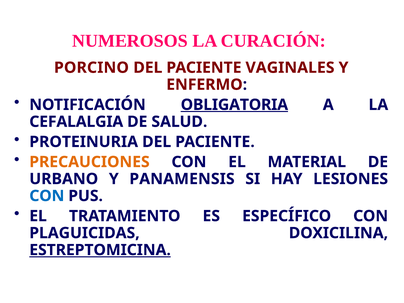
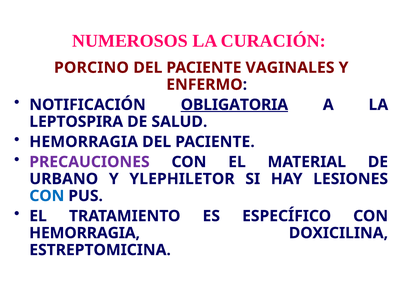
CEFALALGIA: CEFALALGIA -> LEPTOSPIRA (76, 122)
PROTEINURIA: PROTEINURIA -> HEMORRAGIA (84, 142)
PRECAUCIONES colour: orange -> purple (89, 162)
PANAMENSIS: PANAMENSIS -> YLEPHILETOR (182, 179)
PLAGUICIDAS: PLAGUICIDAS -> HEMORRAGIA (85, 233)
ESTREPTOMICINA underline: present -> none (100, 250)
